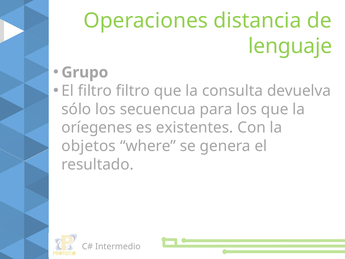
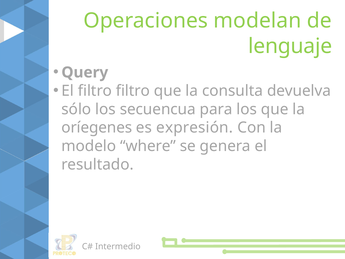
distancia: distancia -> modelan (257, 21)
Grupo: Grupo -> Query (85, 72)
existentes: existentes -> expresión (195, 128)
objetos: objetos -> modelo (89, 146)
